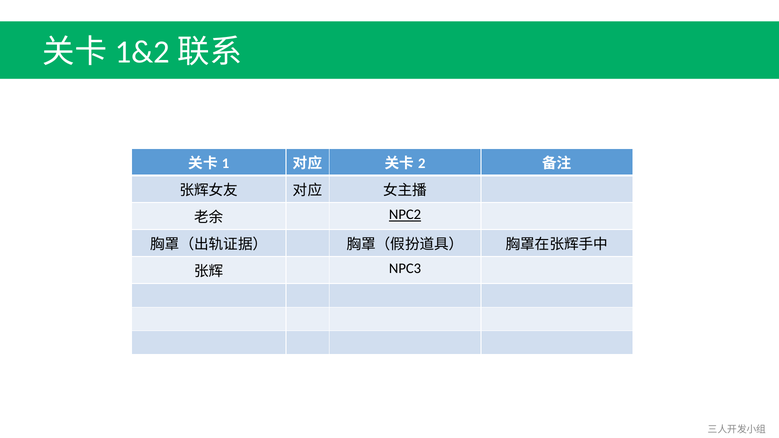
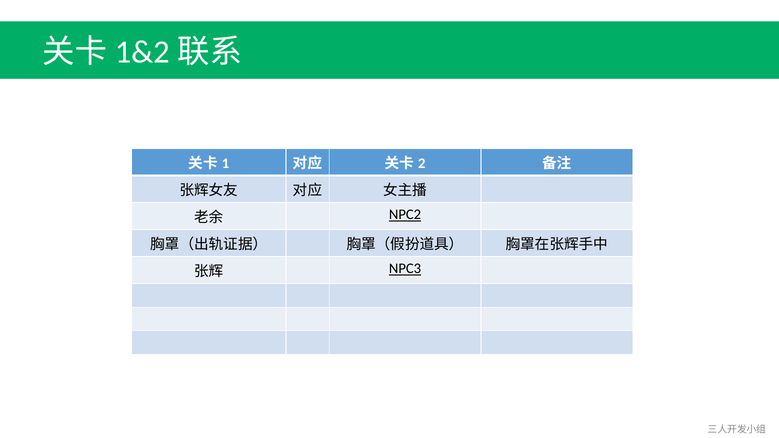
NPC3 underline: none -> present (405, 269)
